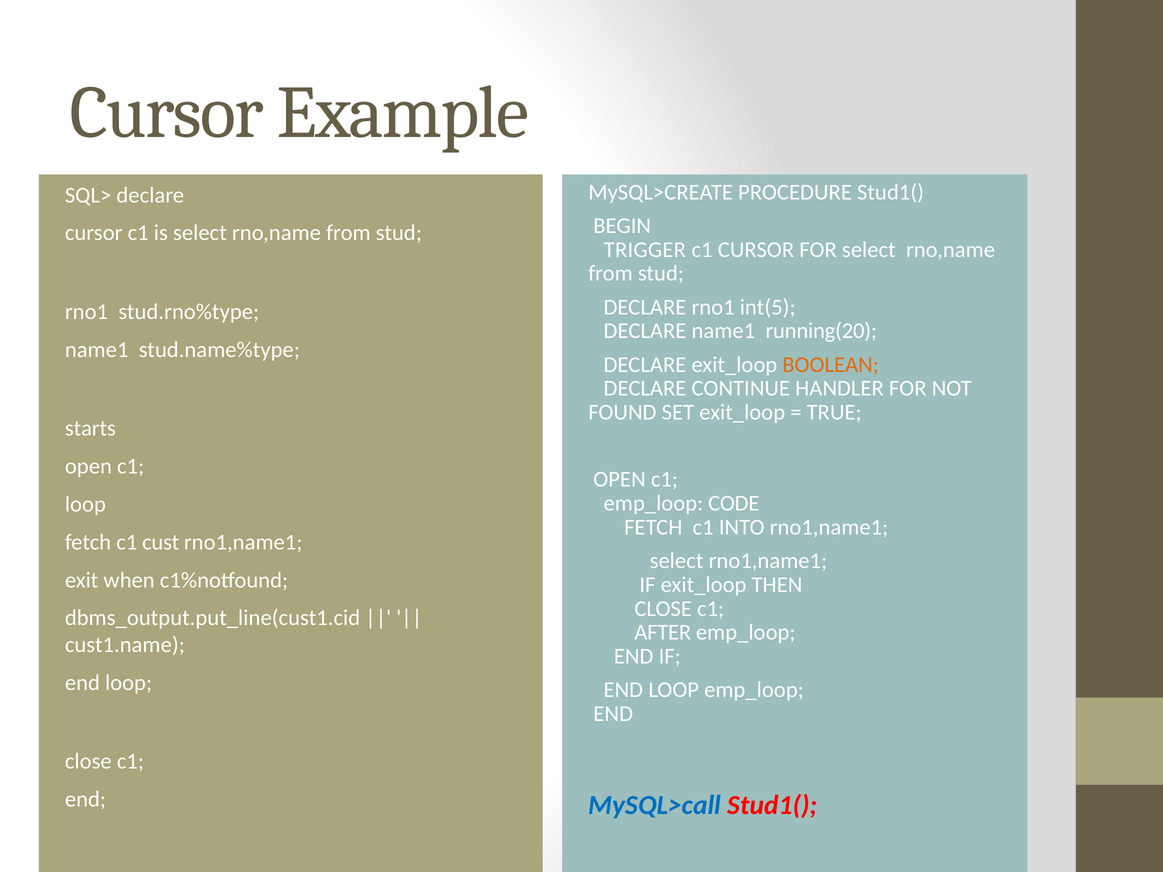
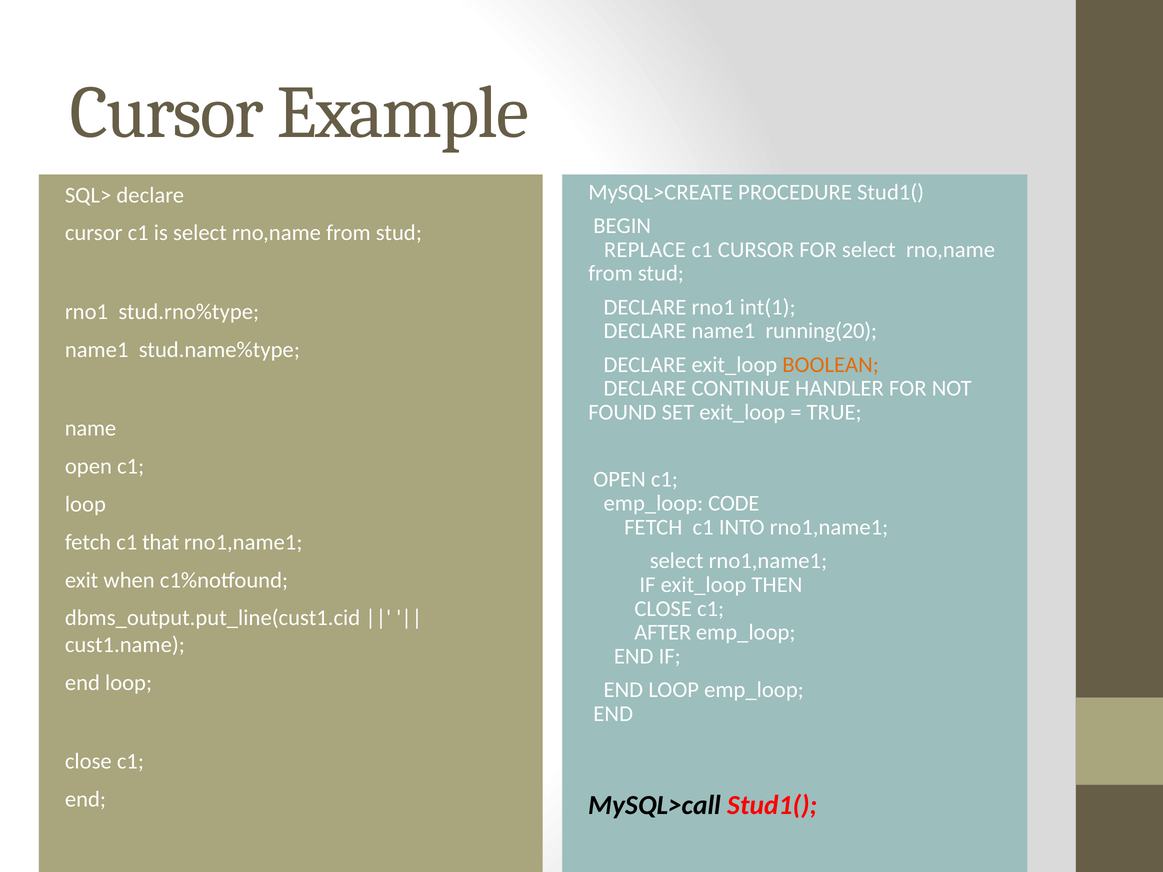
TRIGGER: TRIGGER -> REPLACE (645, 250)
int(5: int(5 -> int(1 (768, 307)
starts: starts -> name (90, 429)
cust: cust -> that (161, 542)
MySQL>call colour: blue -> black (655, 805)
